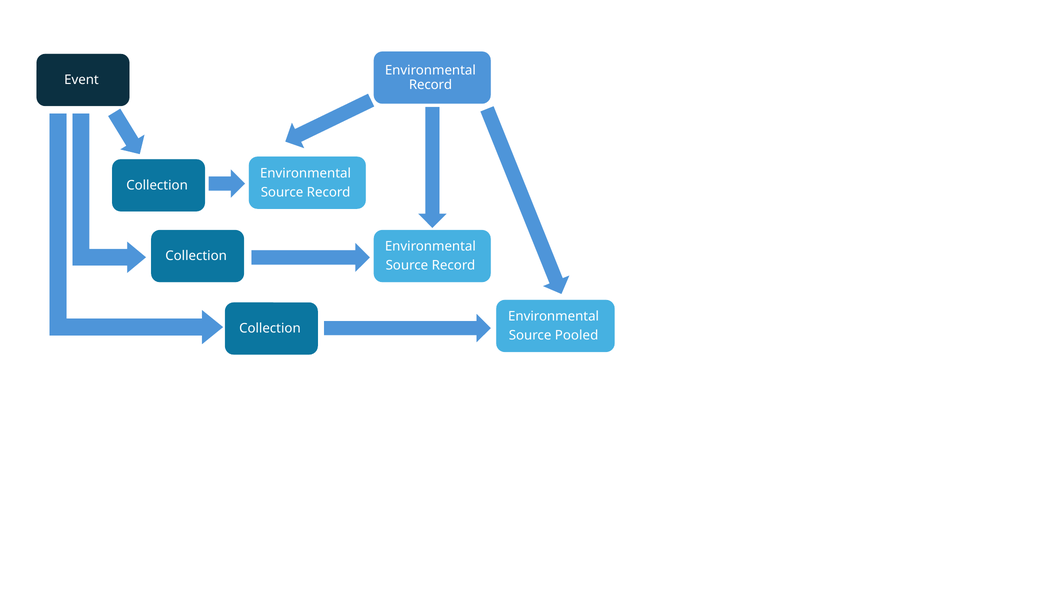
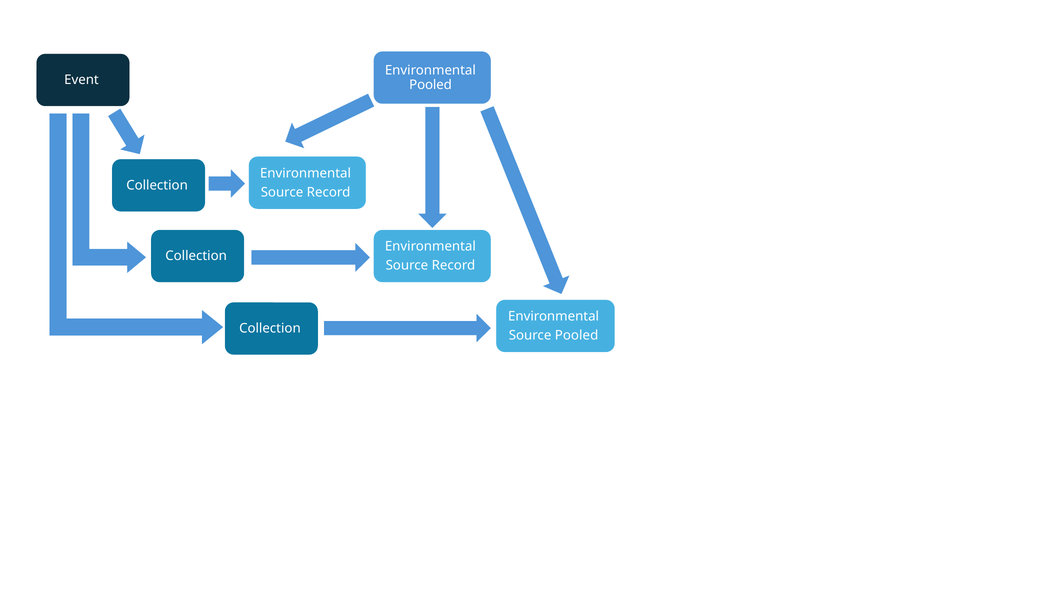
Record: Record -> Pooled (431, 85)
